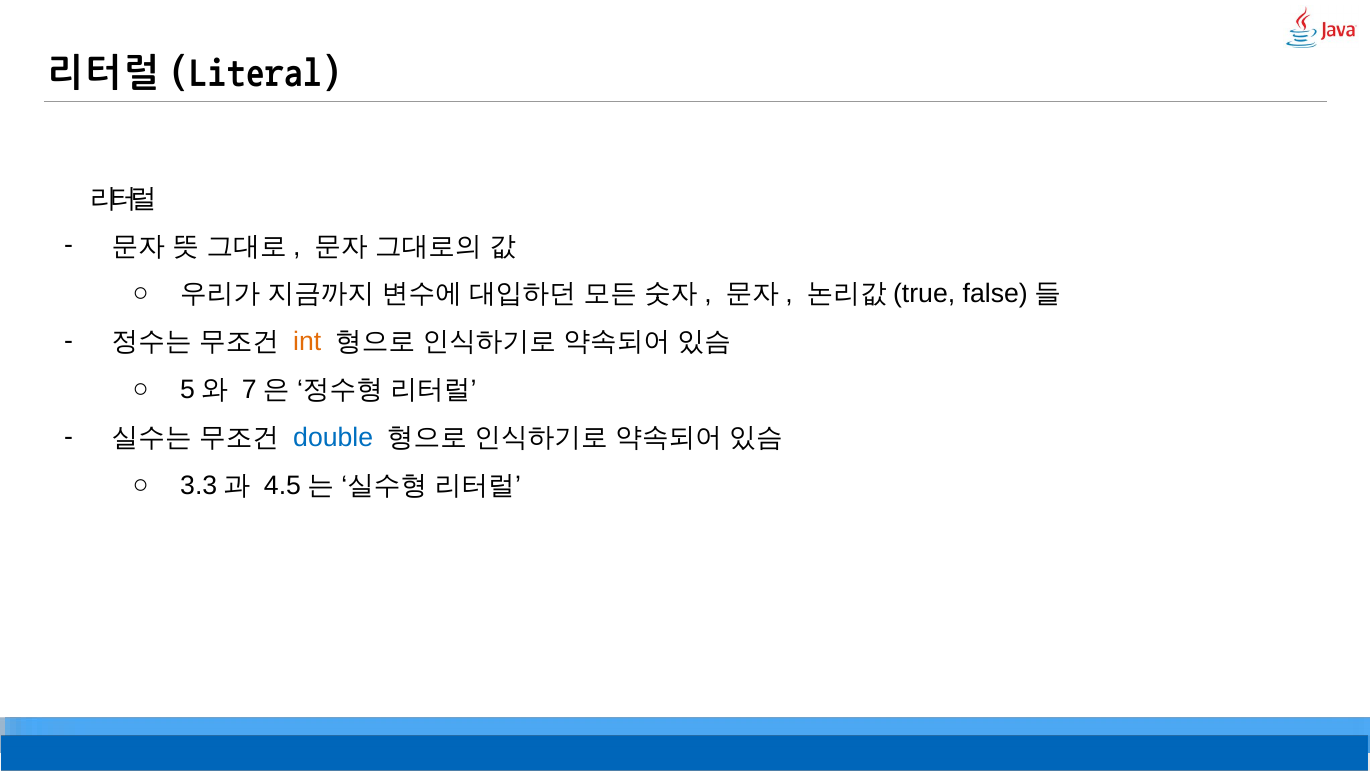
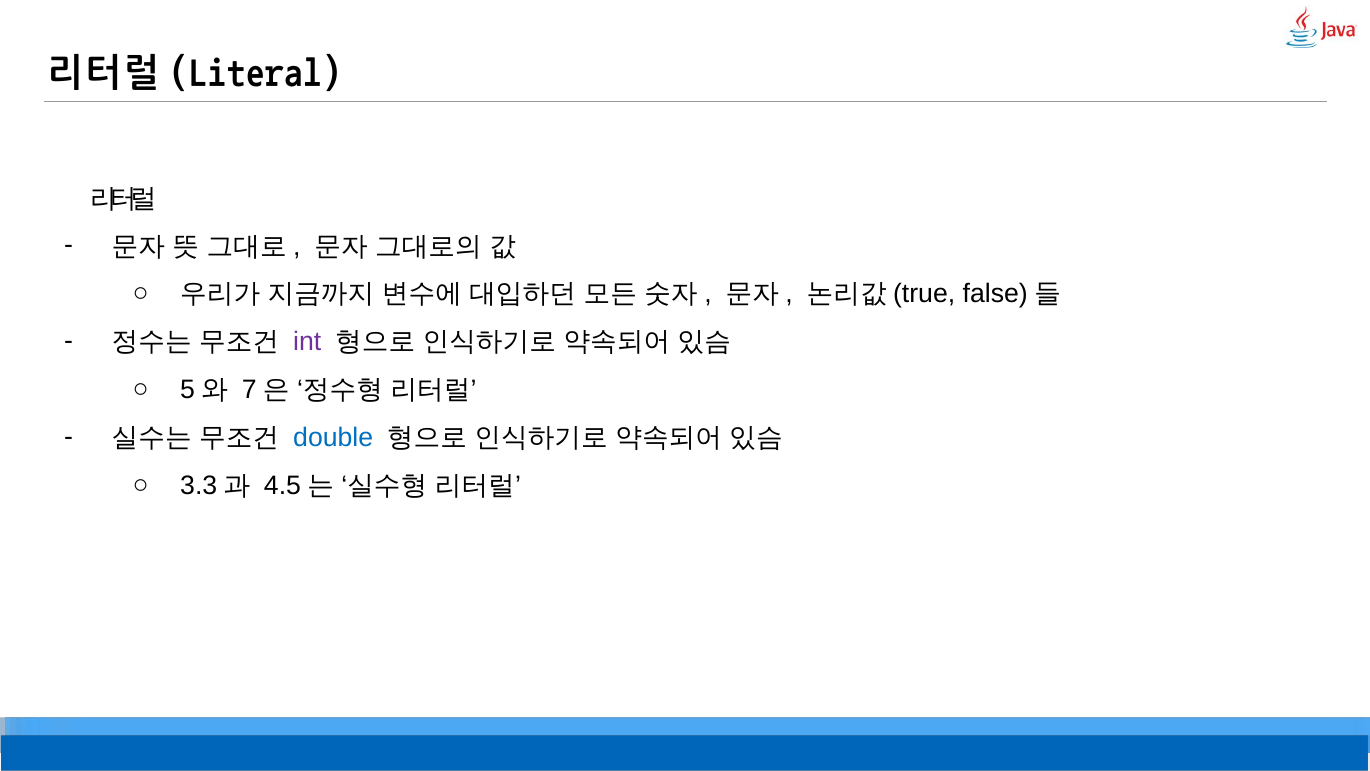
int colour: orange -> purple (307, 342)
